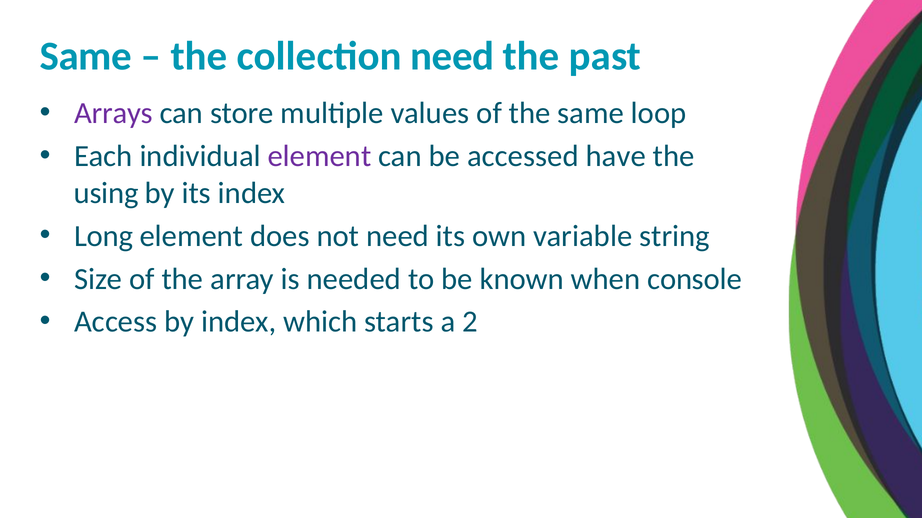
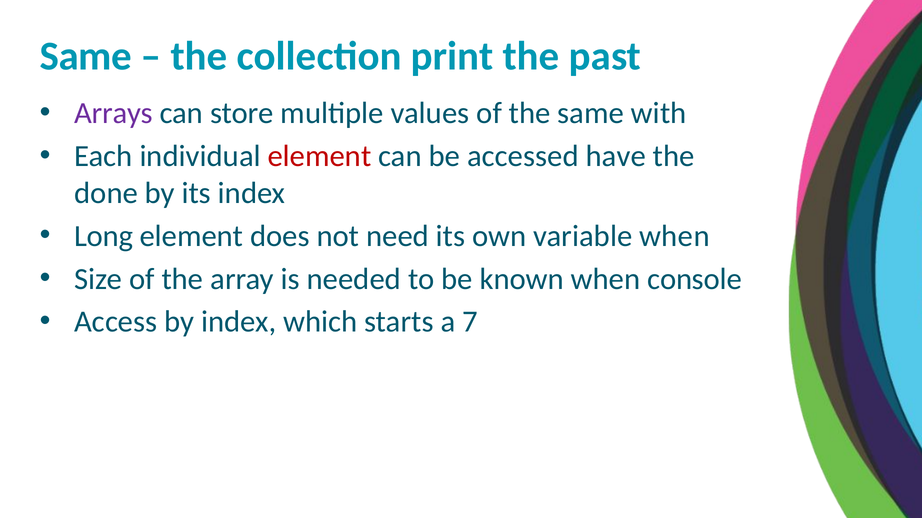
collection need: need -> print (452, 57)
loop: loop -> with (659, 113)
element colour: purple -> red (320, 156)
using: using -> done (106, 193)
variable string: string -> when (674, 236)
2: 2 -> 7 (470, 322)
